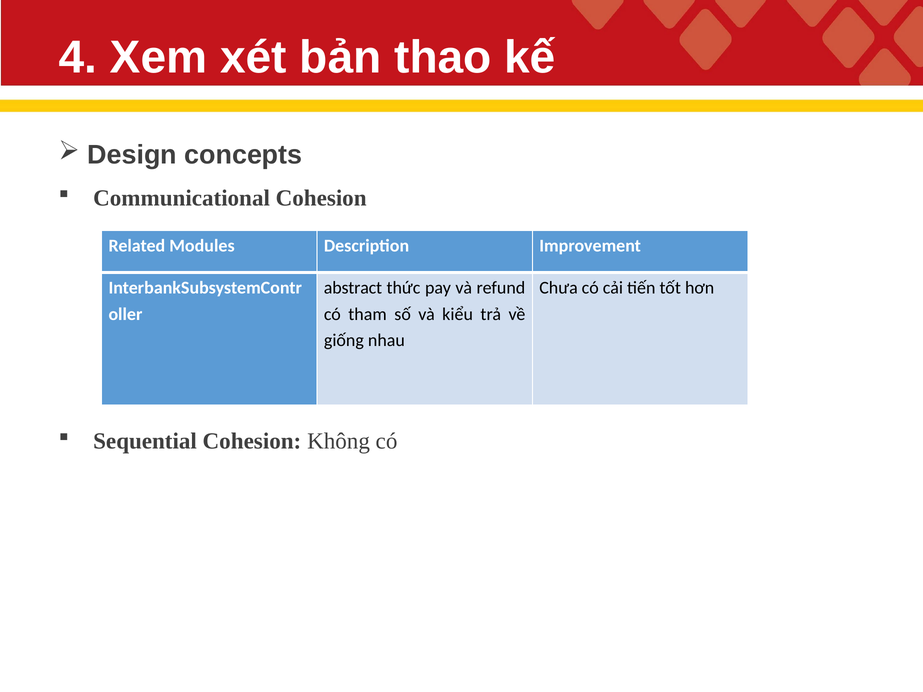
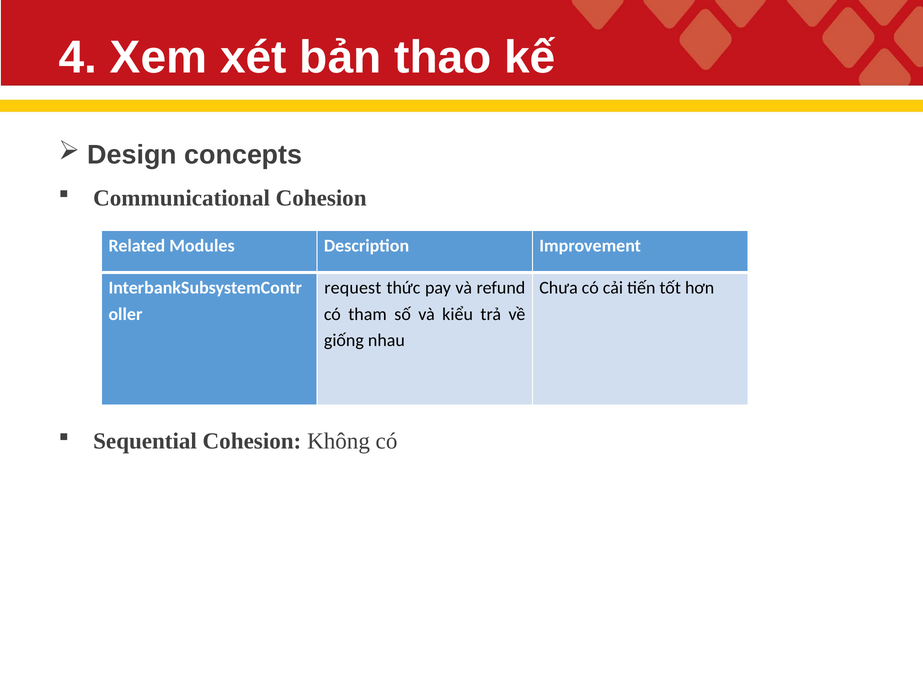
abstract: abstract -> request (353, 288)
